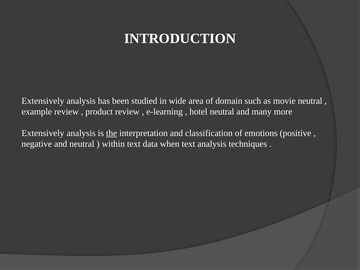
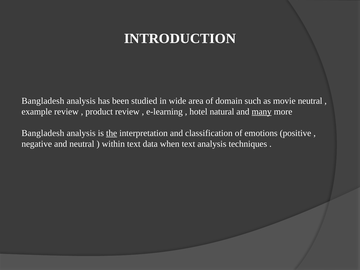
Extensively: Extensively -> Bangladesh (43, 101)
hotel neutral: neutral -> natural (222, 112)
many underline: none -> present (262, 112)
Extensively: Extensively -> Bangladesh (43, 133)
